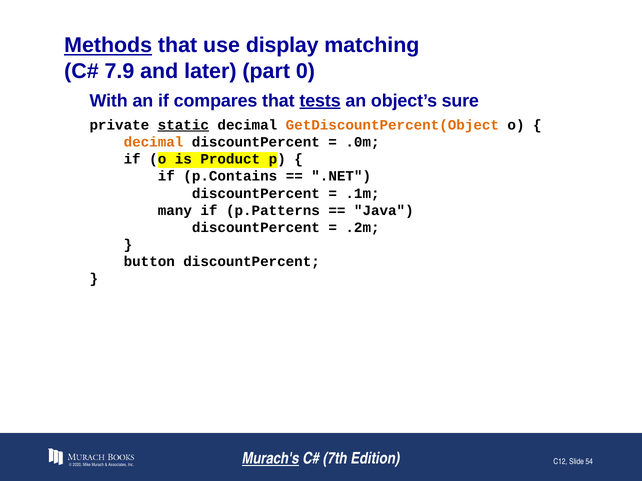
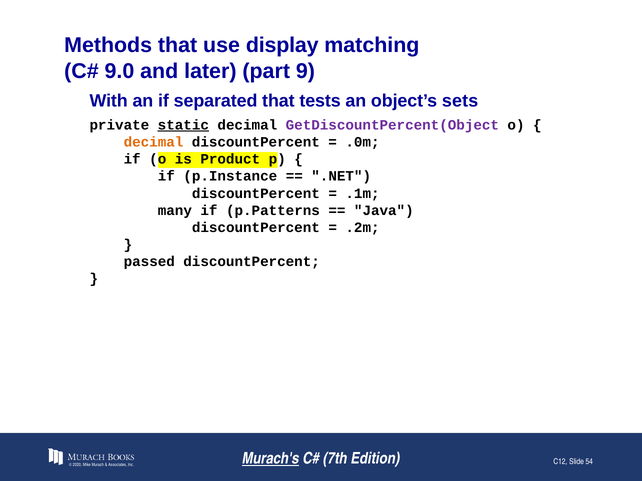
Methods underline: present -> none (108, 45)
7.9: 7.9 -> 9.0 (119, 71)
0: 0 -> 9 (305, 71)
compares: compares -> separated (216, 101)
tests underline: present -> none (320, 101)
sure: sure -> sets (460, 101)
GetDiscountPercent(Object colour: orange -> purple (392, 125)
p.Contains: p.Contains -> p.Instance (230, 176)
button: button -> passed (149, 262)
